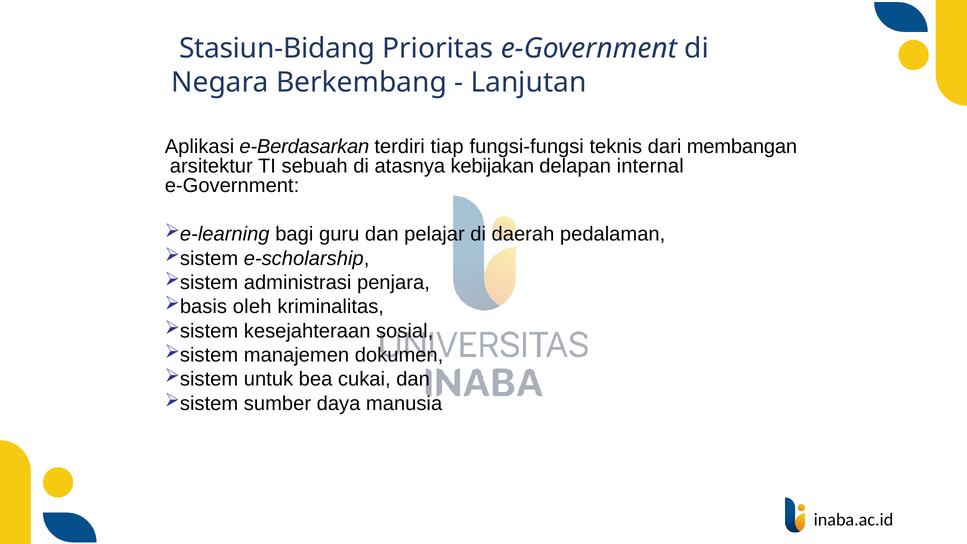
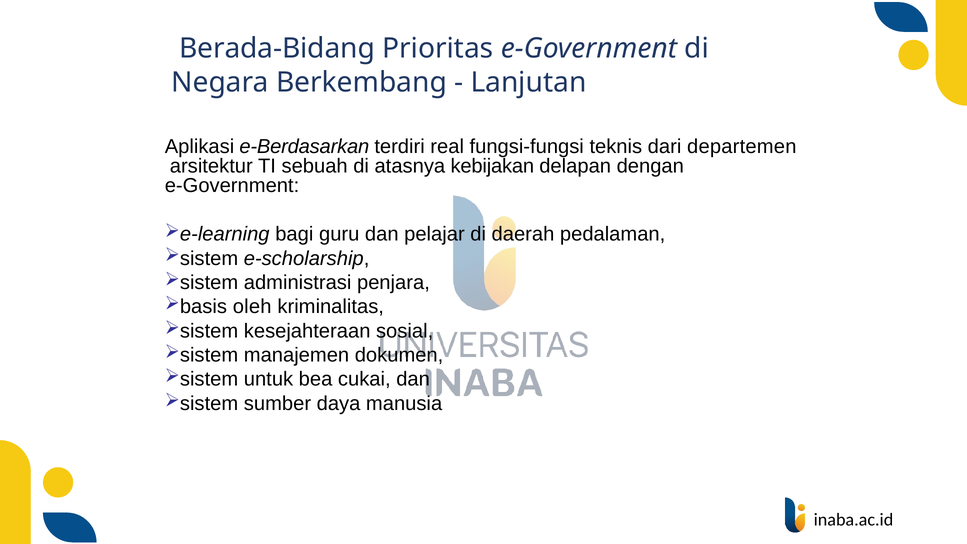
Stasiun-Bidang: Stasiun-Bidang -> Berada-Bidang (277, 48)
tiap: tiap -> real (447, 147)
membangan: membangan -> departemen (742, 147)
internal: internal -> dengan (650, 166)
